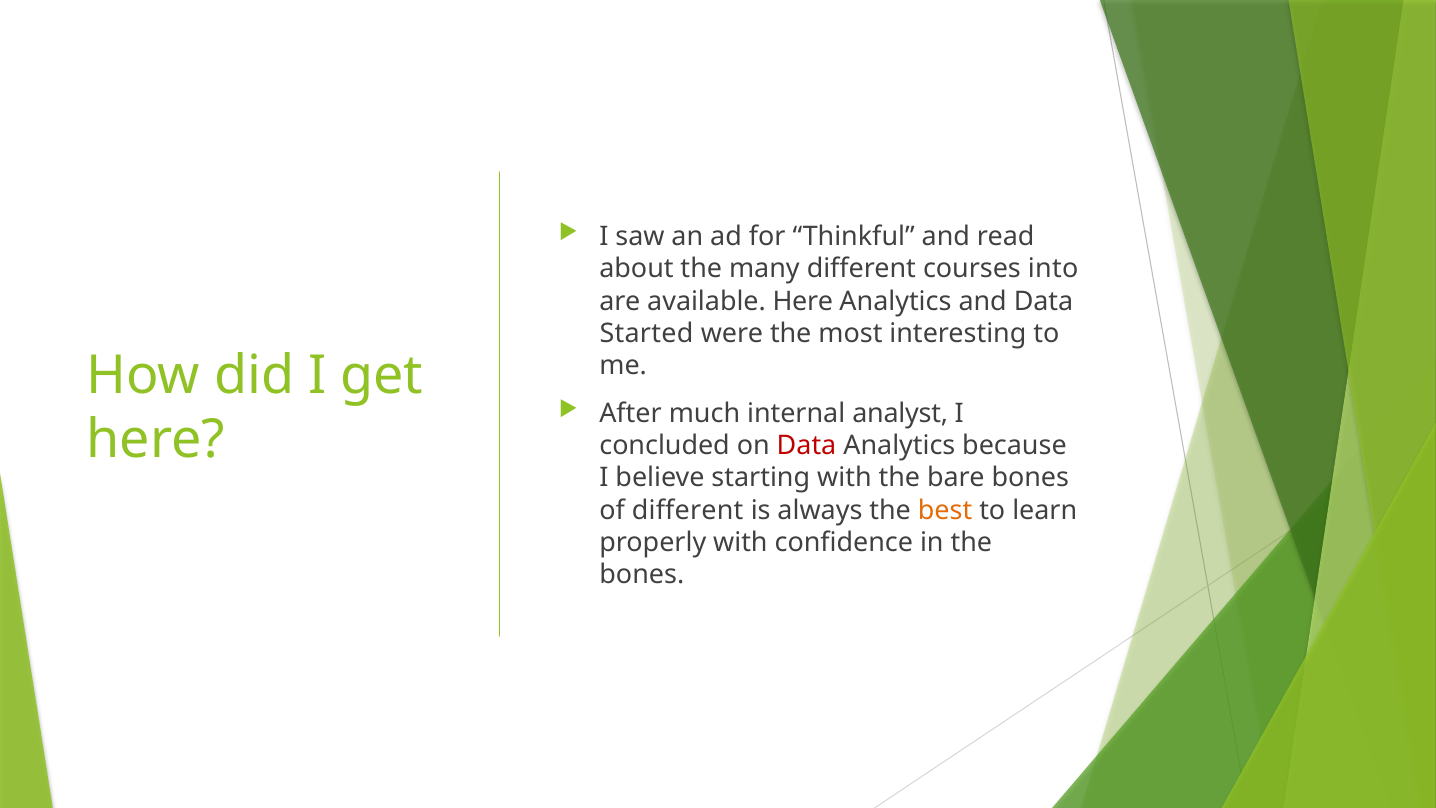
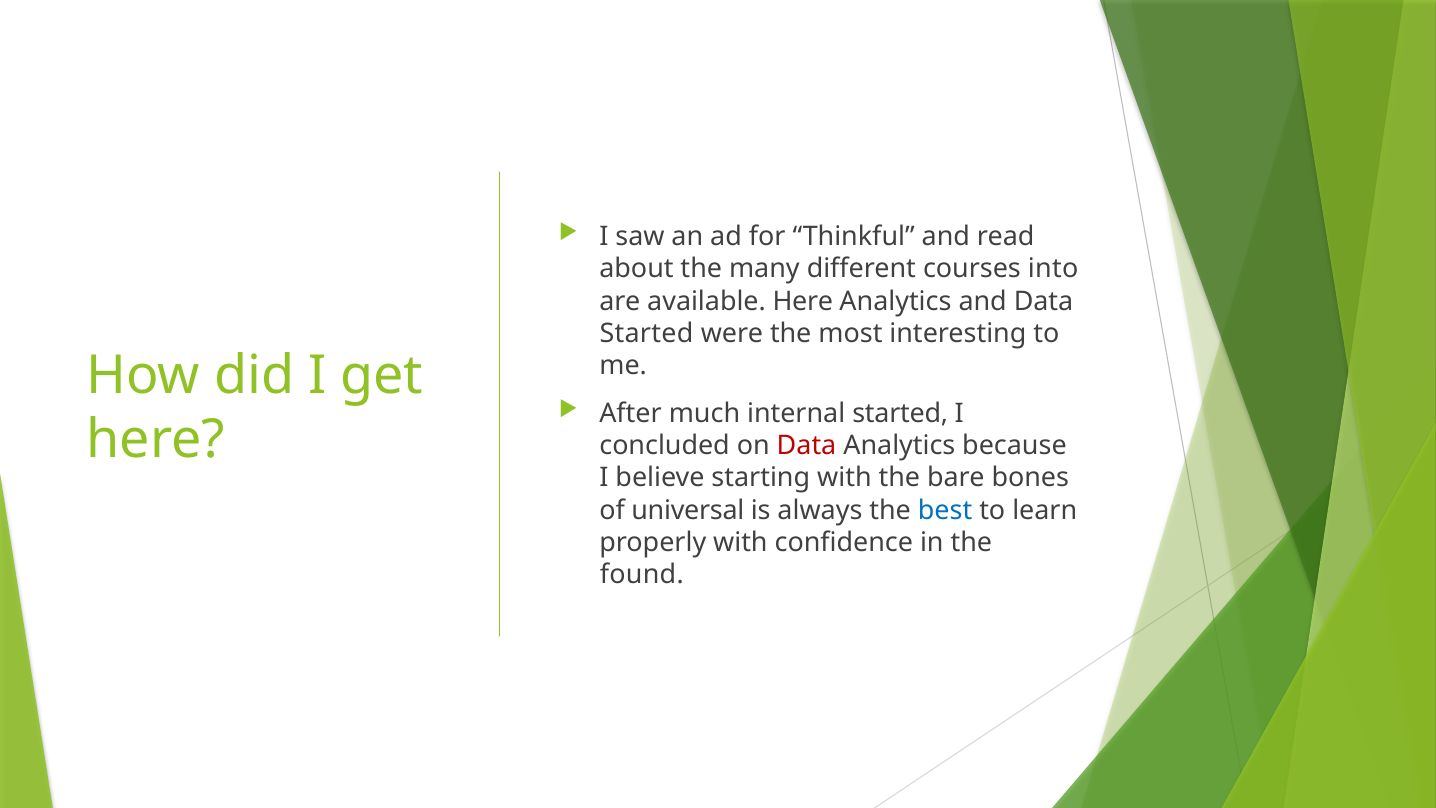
internal analyst: analyst -> started (900, 413)
of different: different -> universal (688, 510)
best colour: orange -> blue (945, 510)
bones: bones -> found (642, 575)
